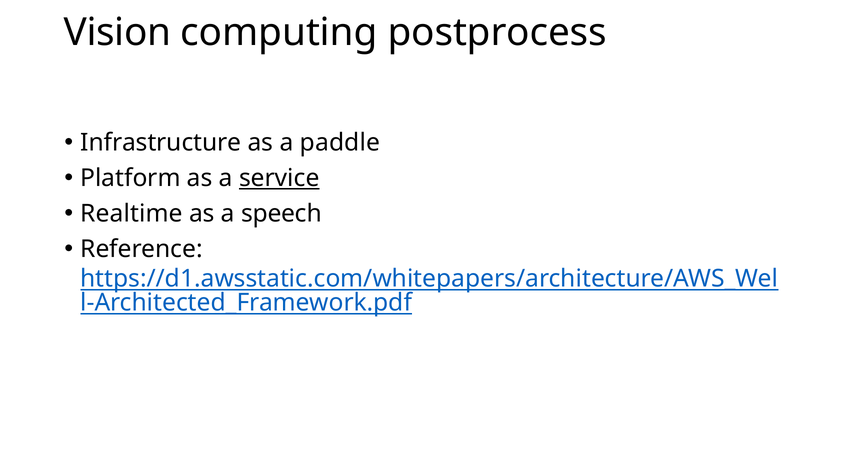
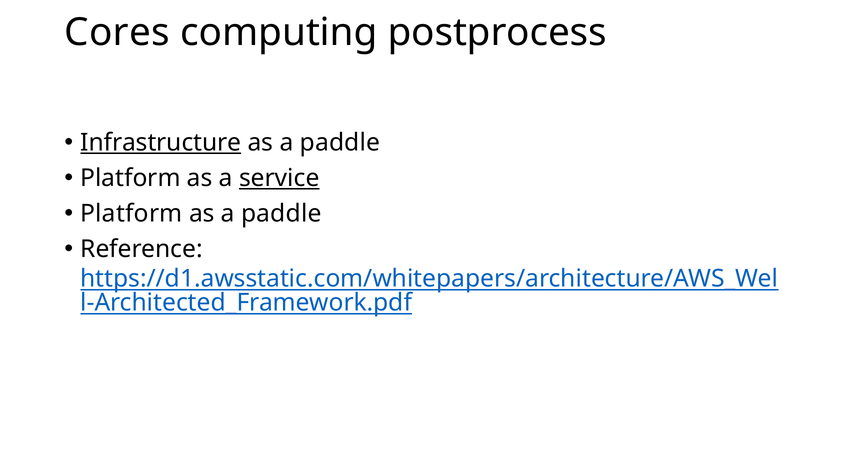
Vision: Vision -> Cores (117, 33)
Infrastructure underline: none -> present (161, 143)
Realtime: Realtime -> Platform (131, 214)
speech: speech -> paddle (281, 214)
